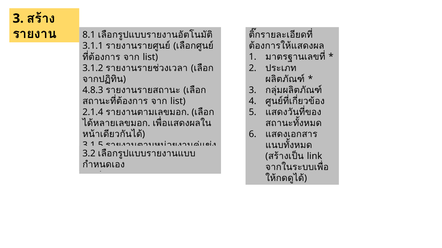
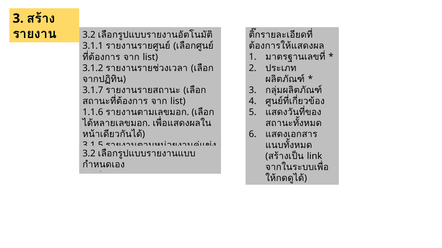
8.1: 8.1 -> 3.2 (89, 35)
4.8.3: 4.8.3 -> 3.1.7 (93, 90)
2.1.4: 2.1.4 -> 1.1.6 (93, 112)
